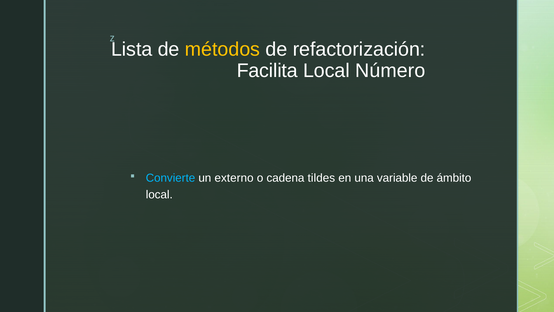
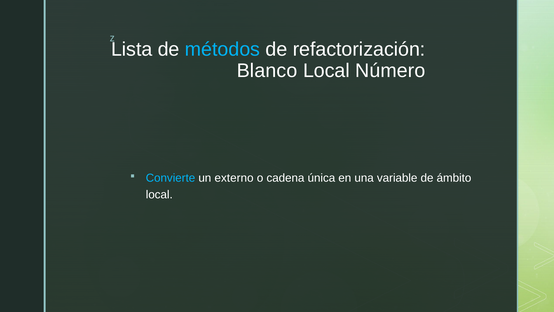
métodos colour: yellow -> light blue (223, 49)
Facilita: Facilita -> Blanco (267, 70)
tildes: tildes -> única (321, 178)
